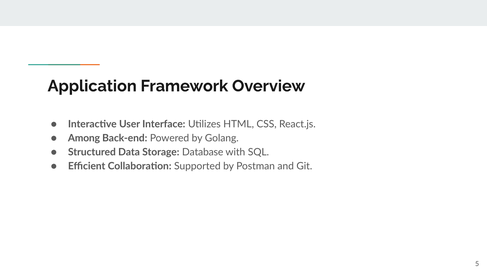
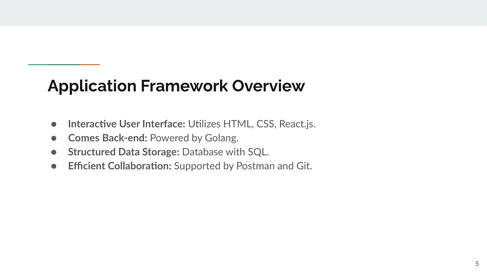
Among: Among -> Comes (84, 138)
